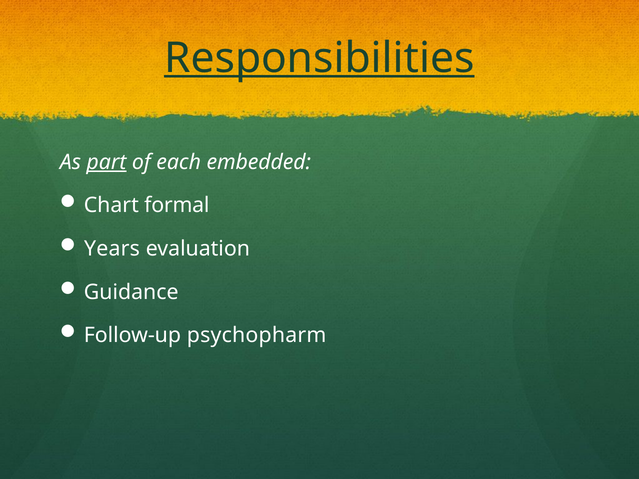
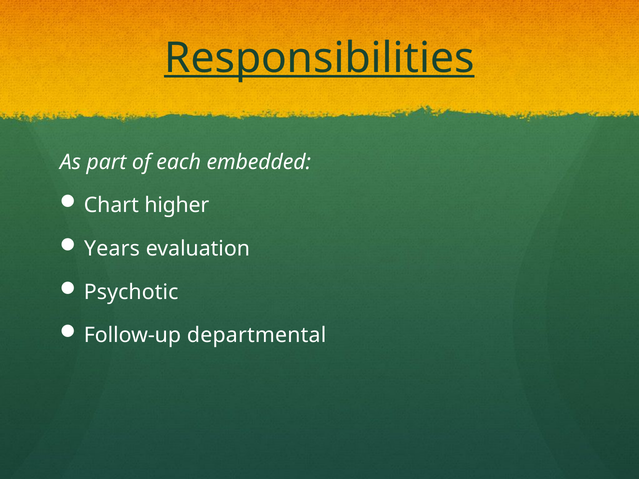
part underline: present -> none (106, 162)
formal: formal -> higher (177, 205)
Guidance: Guidance -> Psychotic (131, 292)
psychopharm: psychopharm -> departmental (257, 335)
